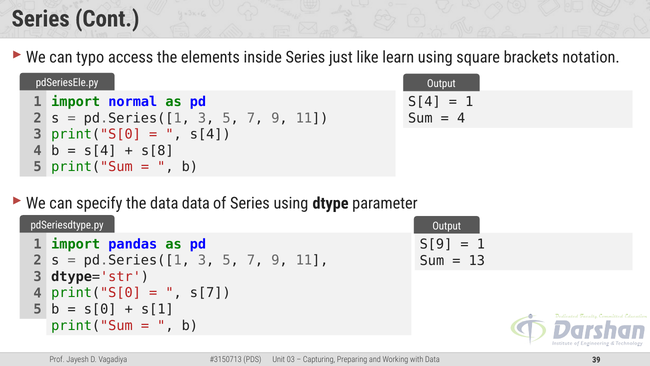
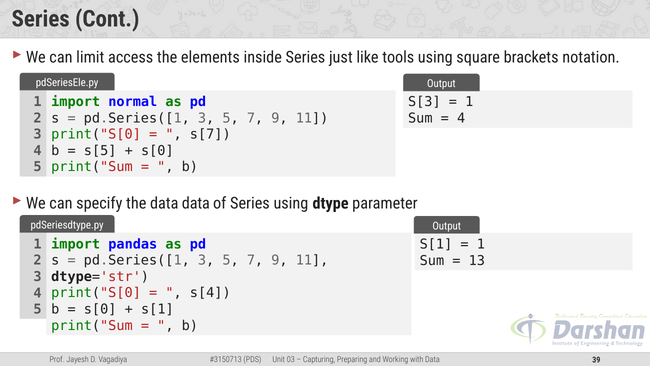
typo: typo -> limit (90, 57)
learn: learn -> tools (398, 57)
S[4: S[4 -> S[3 (424, 102)
s[4: s[4 -> s[7 (210, 134)
s[4: s[4 -> s[5 (100, 151)
s[8: s[8 -> s[0 (157, 151)
S[9: S[9 -> S[1 (436, 244)
s[7: s[7 -> s[4 (210, 293)
